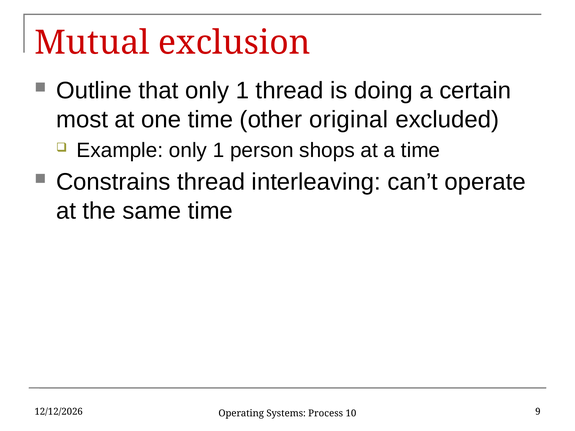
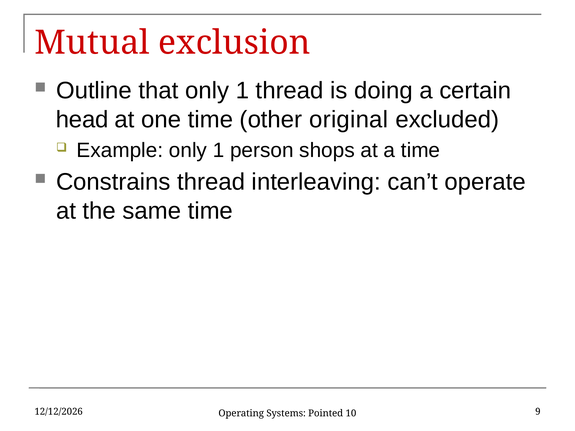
most: most -> head (82, 120)
Process: Process -> Pointed (326, 414)
